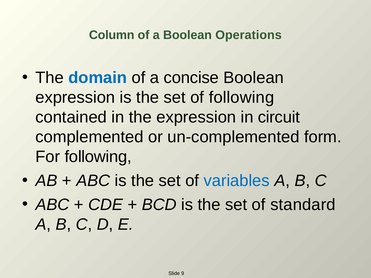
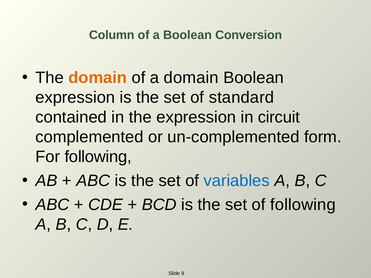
Operations: Operations -> Conversion (249, 35)
domain colour: blue -> orange (98, 78)
a concise: concise -> domain (191, 78)
of following: following -> standard (241, 98)
of standard: standard -> following (303, 205)
